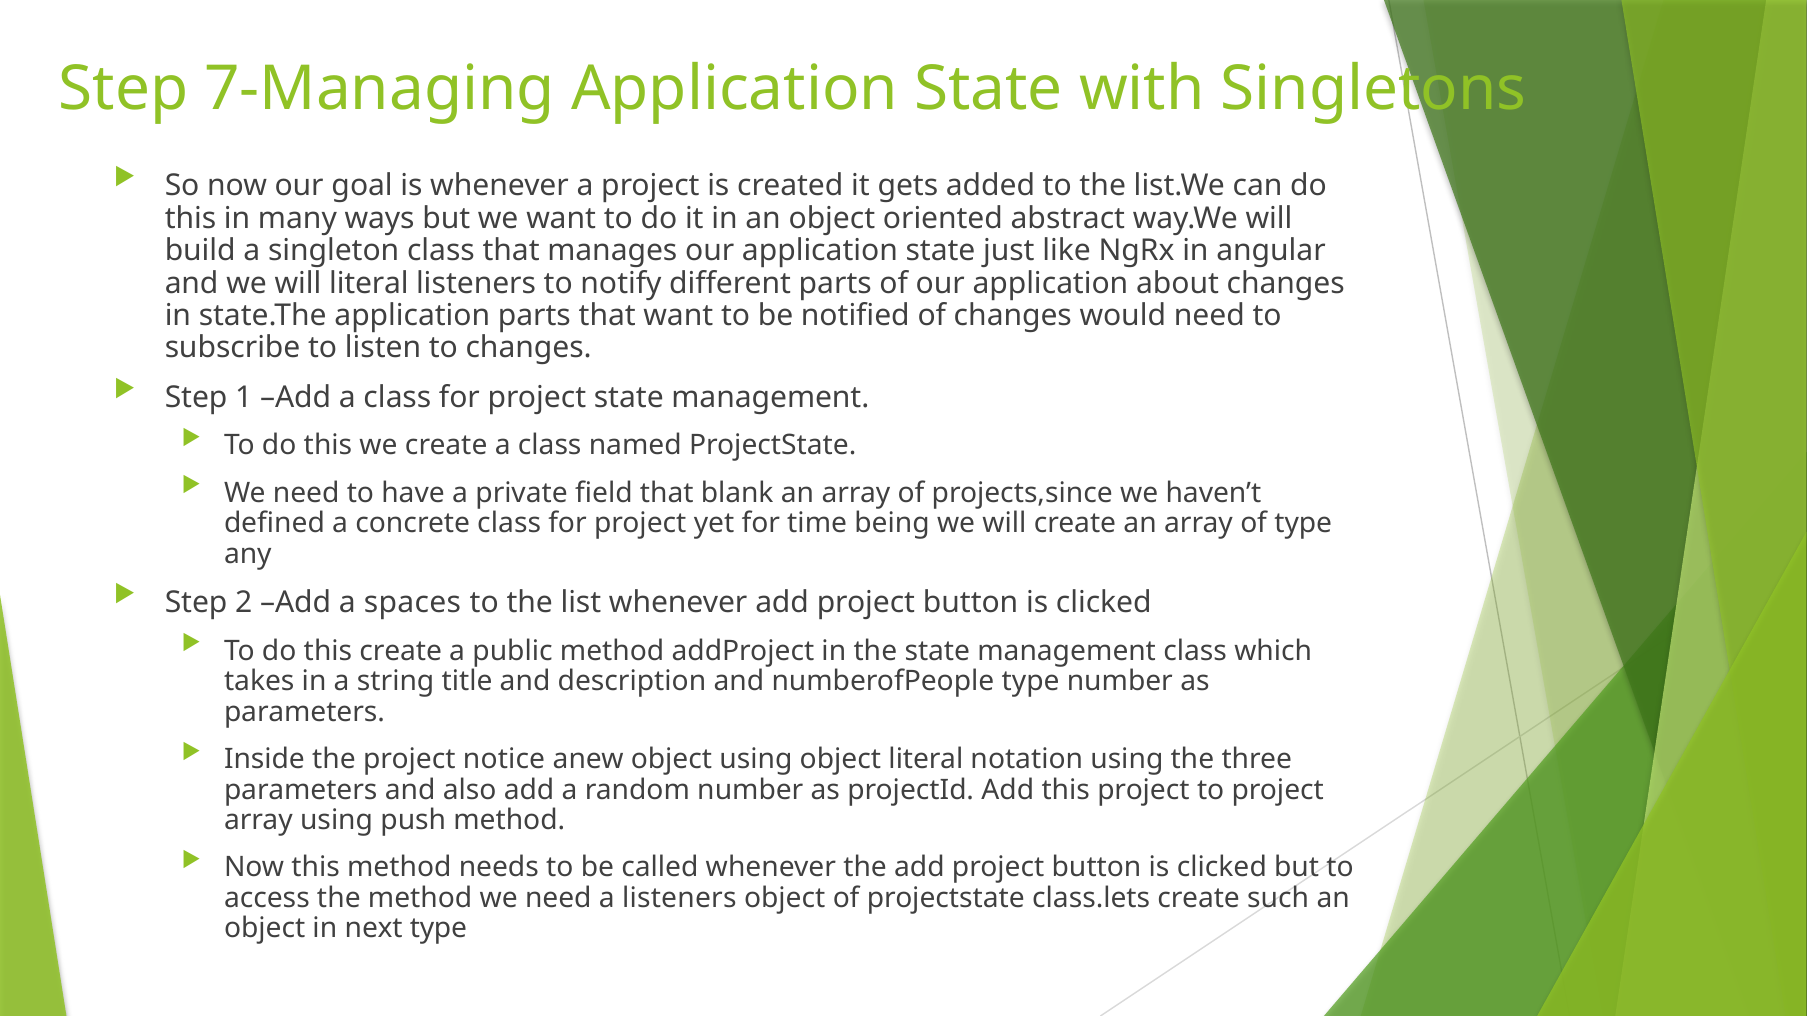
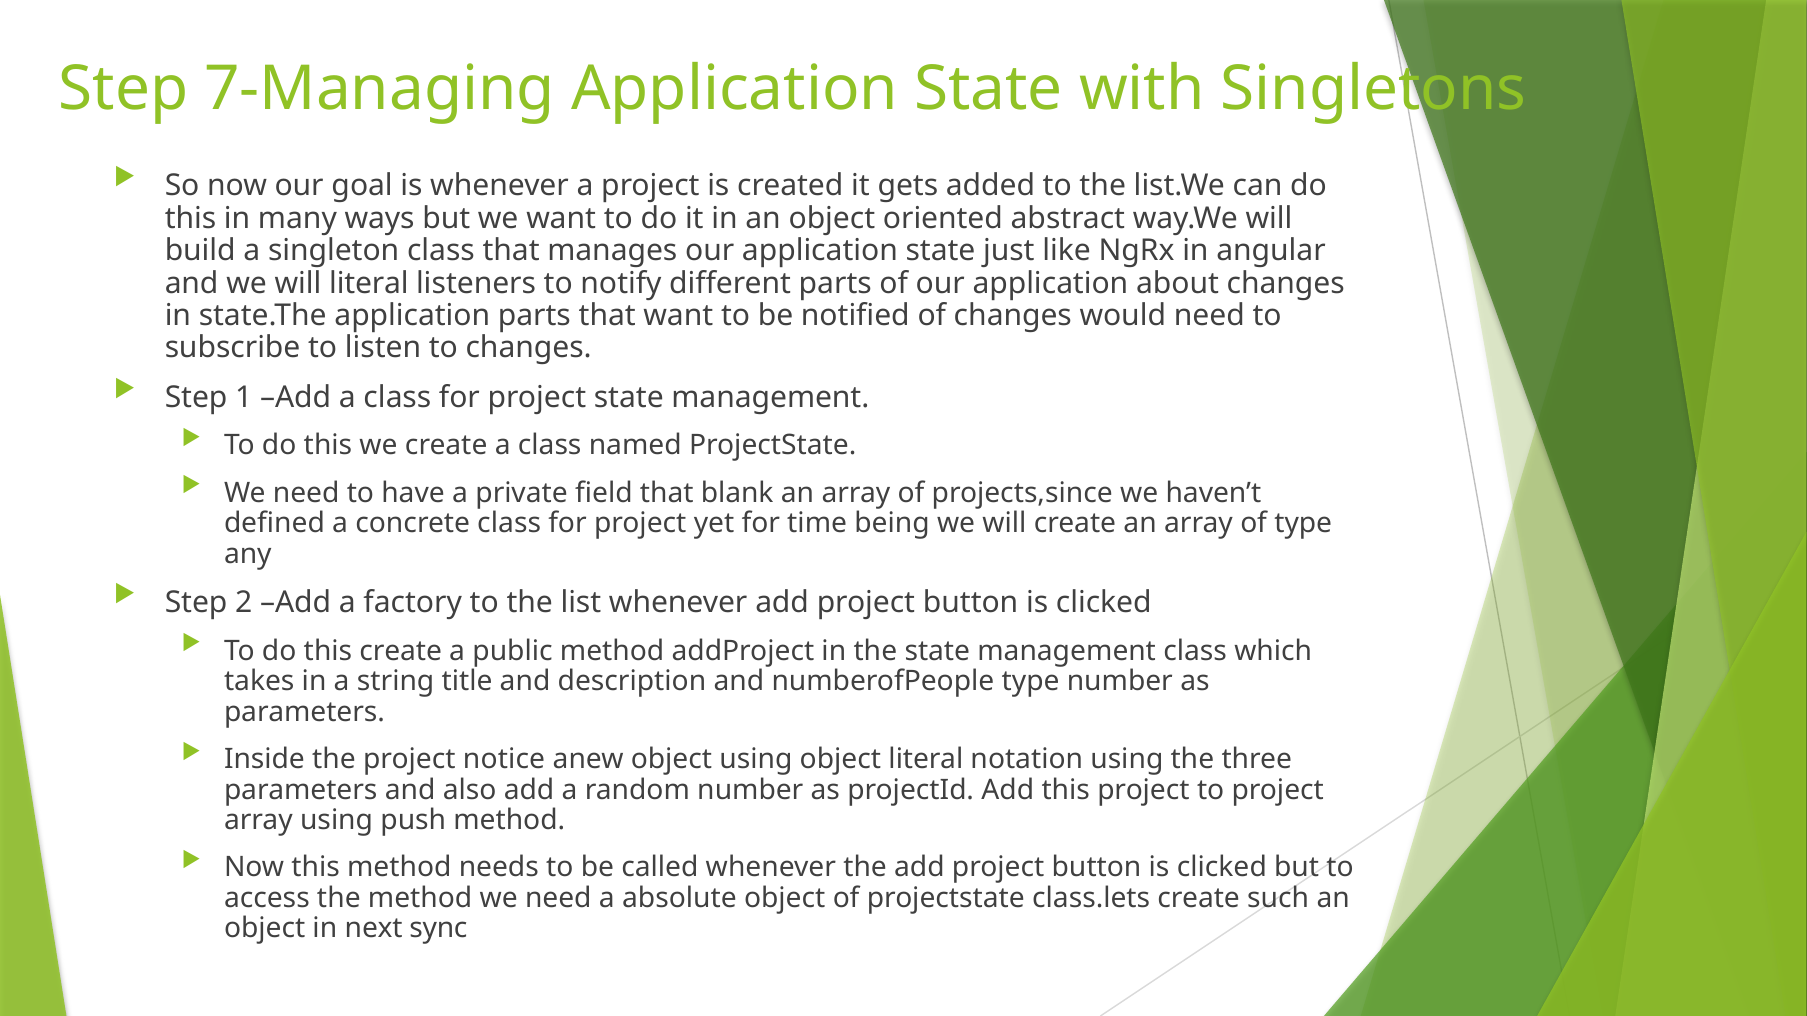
spaces: spaces -> factory (413, 603)
a listeners: listeners -> absolute (679, 899)
next type: type -> sync (438, 929)
